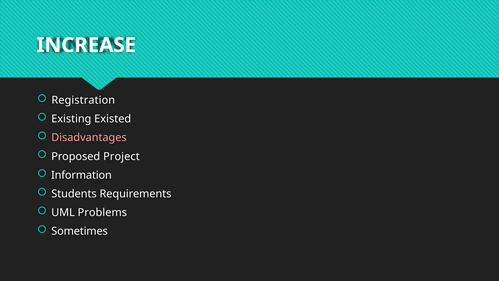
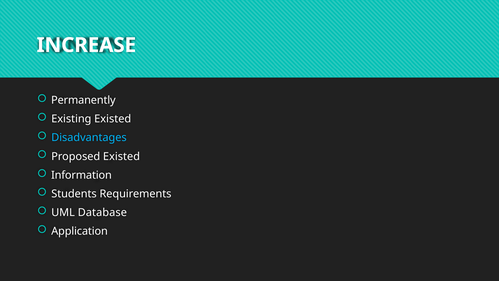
Registration: Registration -> Permanently (83, 100)
Disadvantages colour: pink -> light blue (89, 138)
Proposed Project: Project -> Existed (121, 156)
Problems: Problems -> Database (102, 212)
Sometimes: Sometimes -> Application (80, 231)
